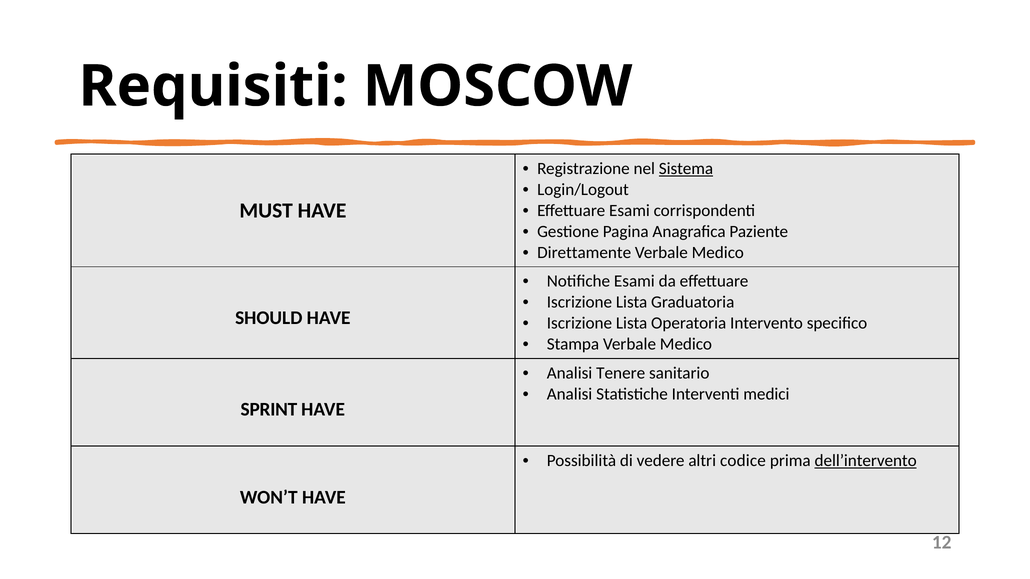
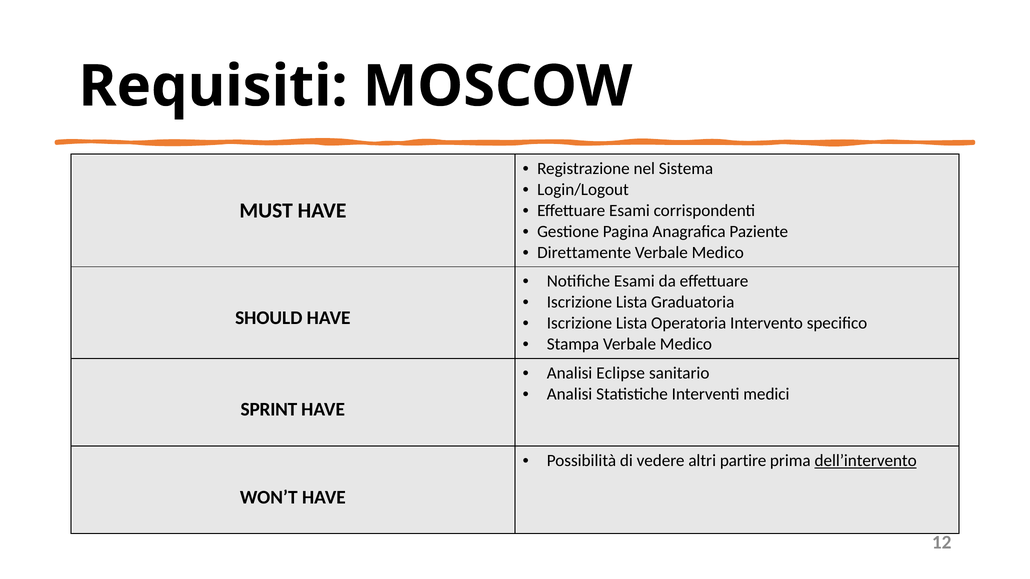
Sistema underline: present -> none (686, 169)
Tenere: Tenere -> Eclipse (621, 373)
codice: codice -> partire (743, 461)
